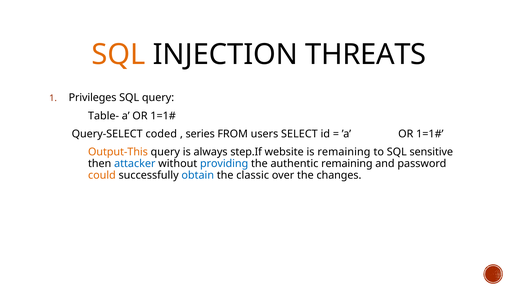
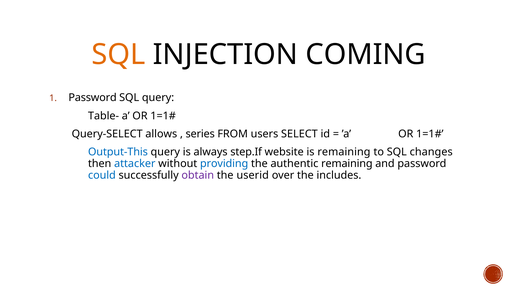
THREATS: THREATS -> COMING (366, 54)
Privileges: Privileges -> Password (93, 98)
coded: coded -> allows (161, 134)
Output-This colour: orange -> blue (118, 152)
sensitive: sensitive -> changes (431, 152)
could colour: orange -> blue (102, 175)
obtain colour: blue -> purple (198, 175)
classic: classic -> userid (253, 175)
changes: changes -> includes (339, 175)
